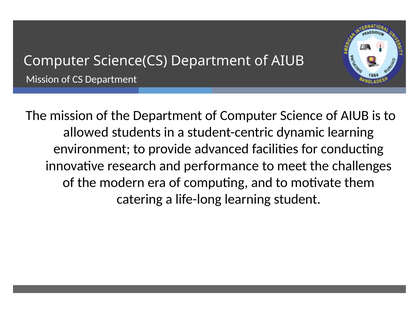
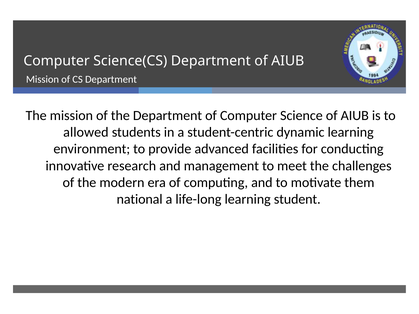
performance: performance -> management (221, 166)
catering: catering -> national (140, 199)
